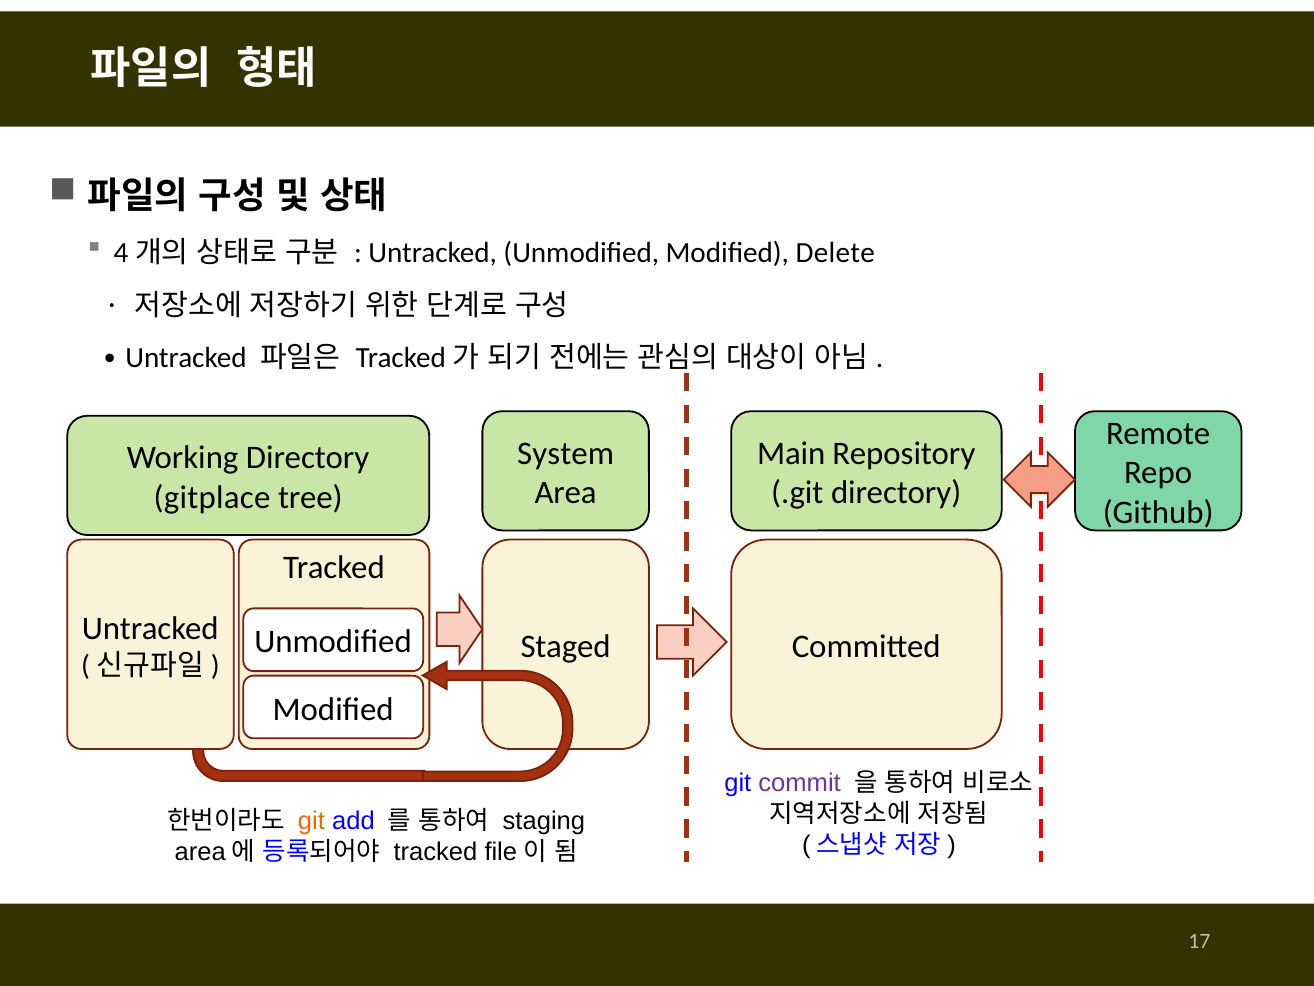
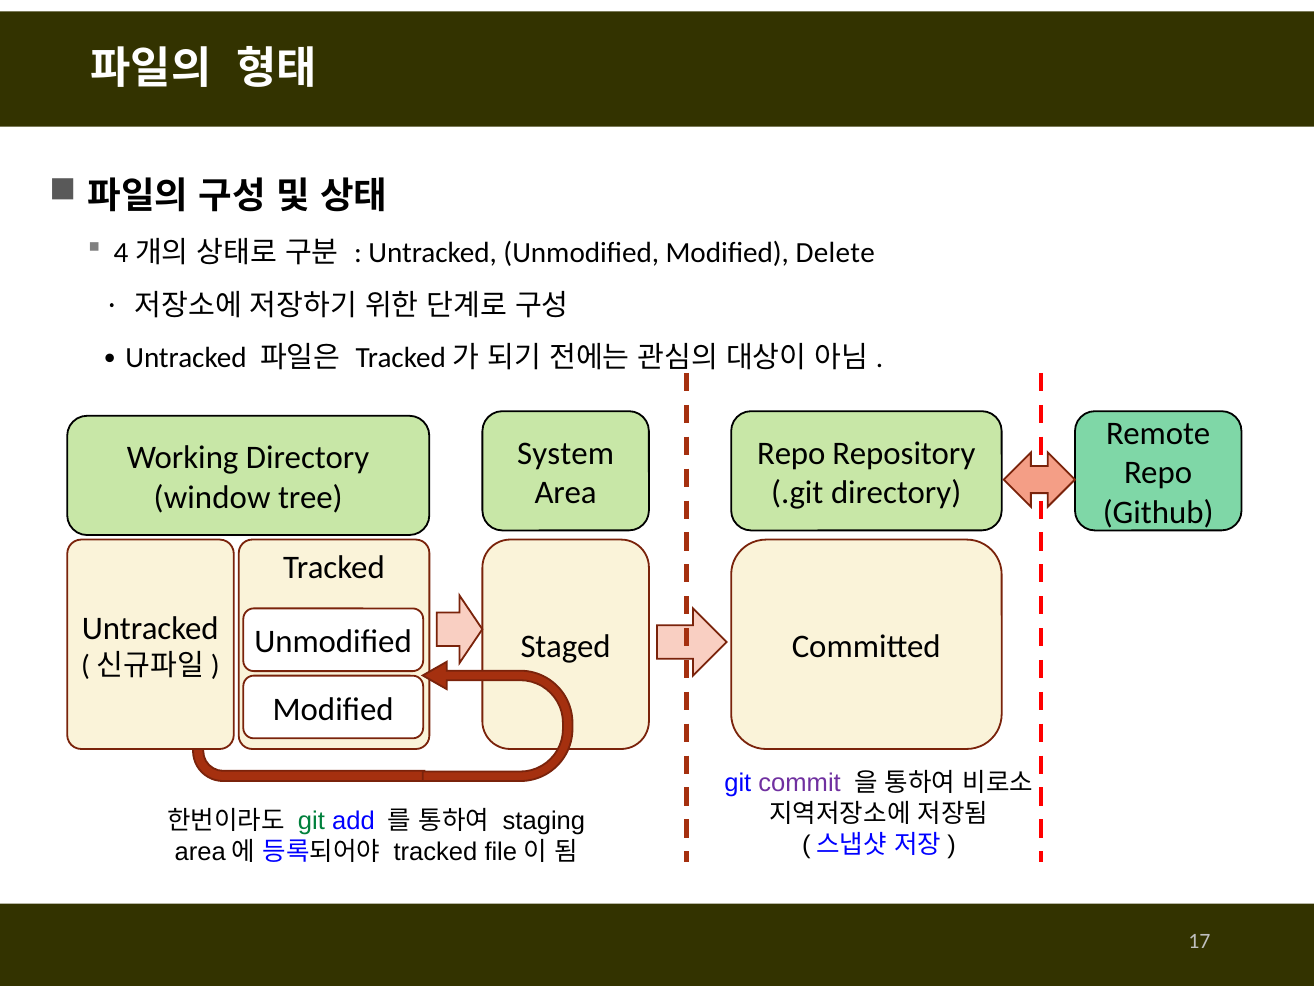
Main: Main -> Repo (791, 453)
gitplace: gitplace -> window (212, 497)
git colour: orange -> green (311, 821)
